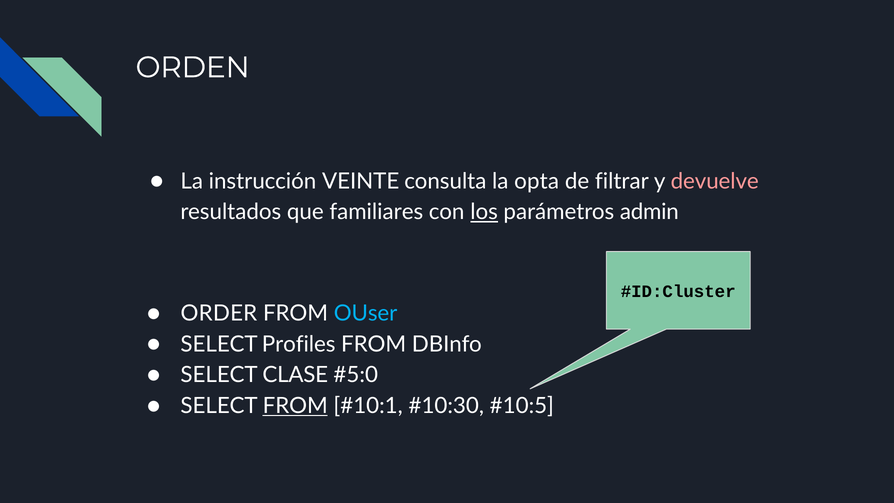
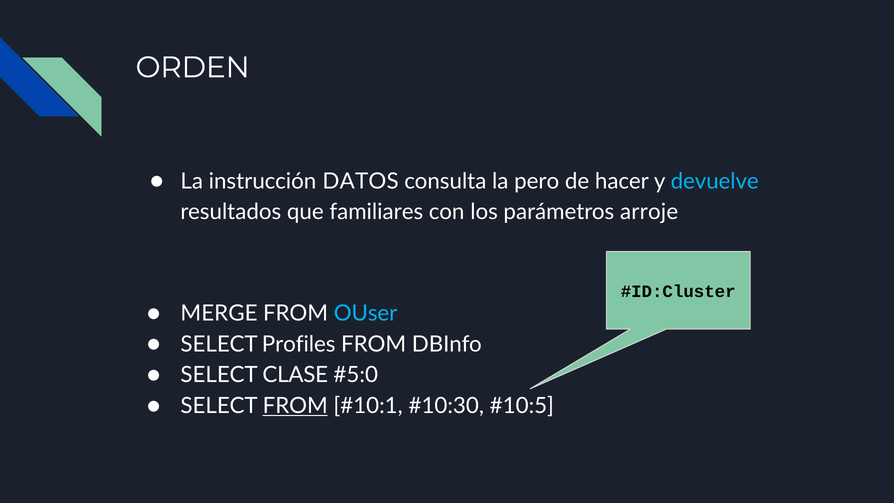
VEINTE: VEINTE -> DATOS (361, 181)
opta: opta -> pero (537, 181)
filtrar: filtrar -> hacer (622, 181)
devuelve colour: pink -> light blue (715, 181)
los underline: present -> none (484, 212)
admin: admin -> arroje (649, 212)
ORDER: ORDER -> MERGE (219, 313)
